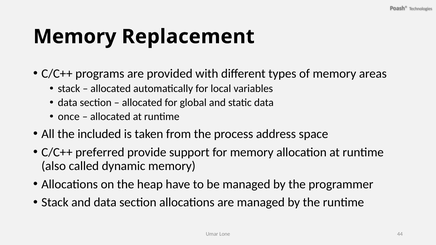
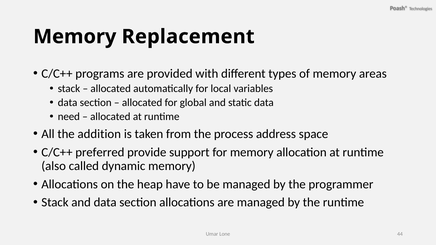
once: once -> need (69, 117)
included: included -> addition (99, 134)
